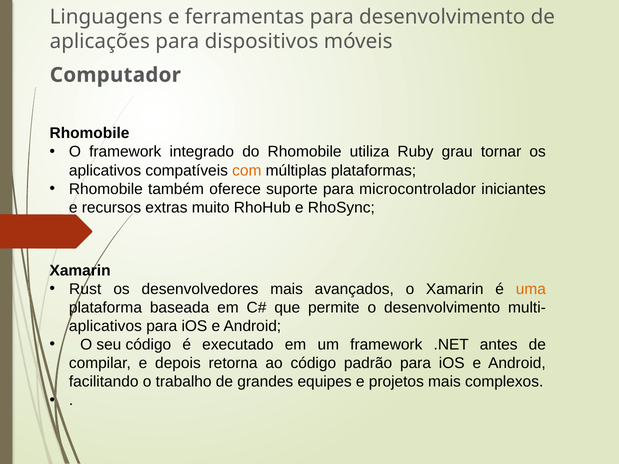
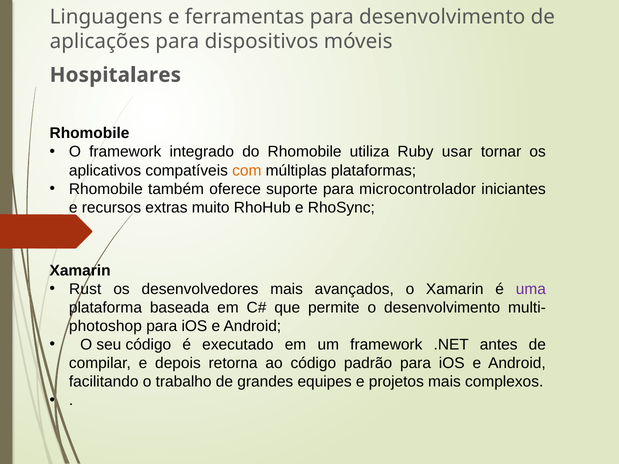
Computador: Computador -> Hospitalares (115, 75)
grau: grau -> usar (457, 152)
uma colour: orange -> purple (531, 289)
aplicativos: aplicativos -> photoshop (105, 326)
